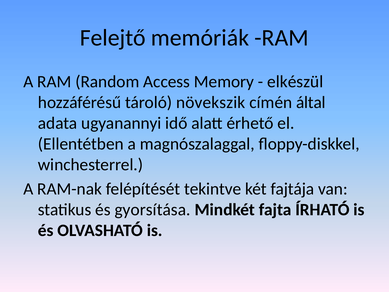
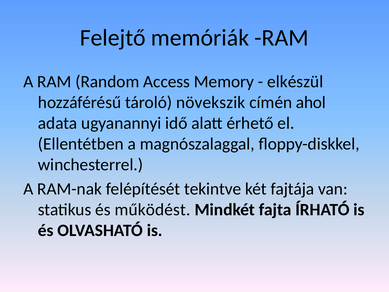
által: által -> ahol (311, 102)
gyorsítása: gyorsítása -> működést (152, 210)
